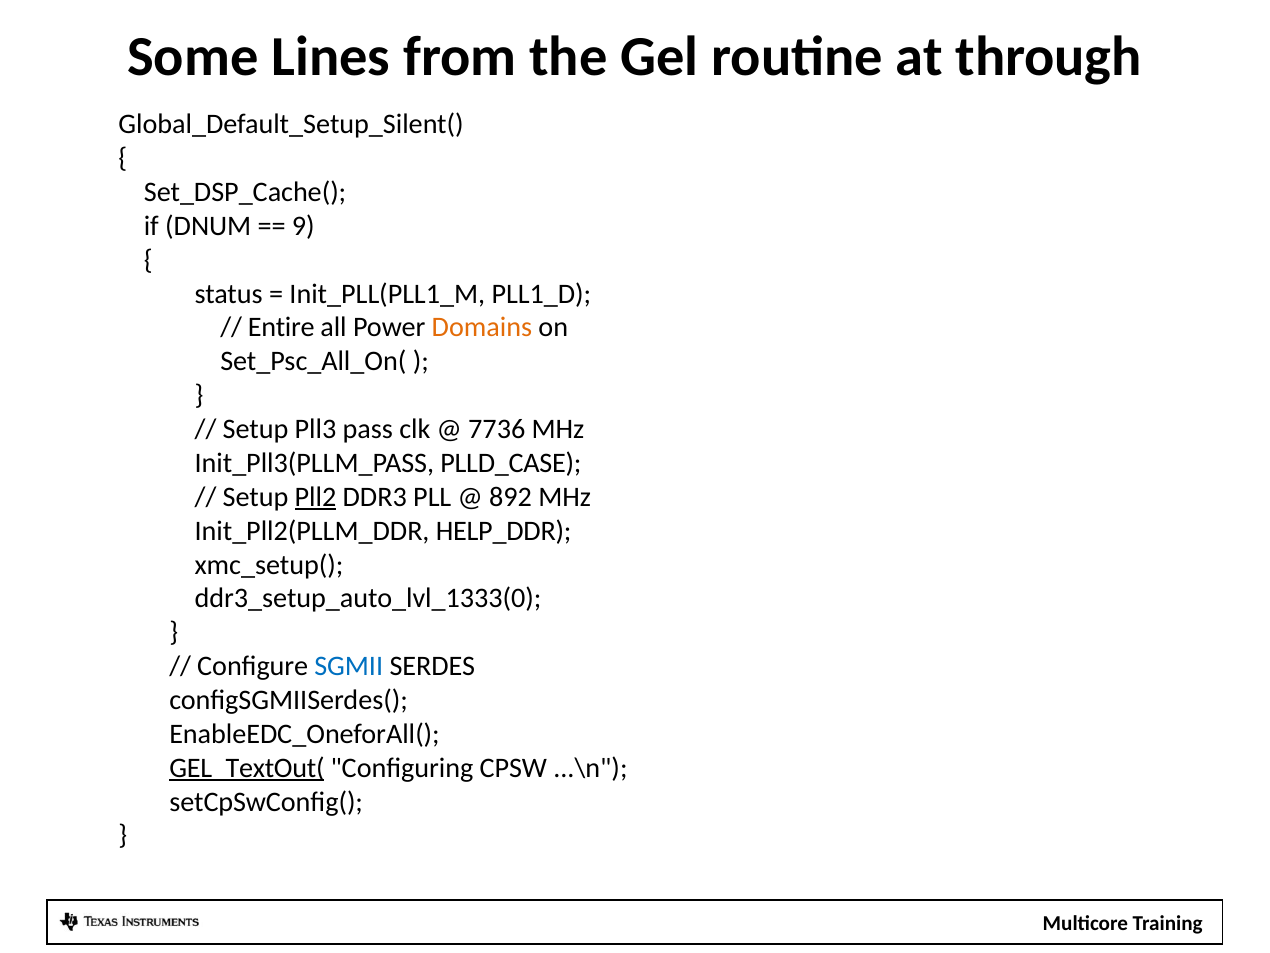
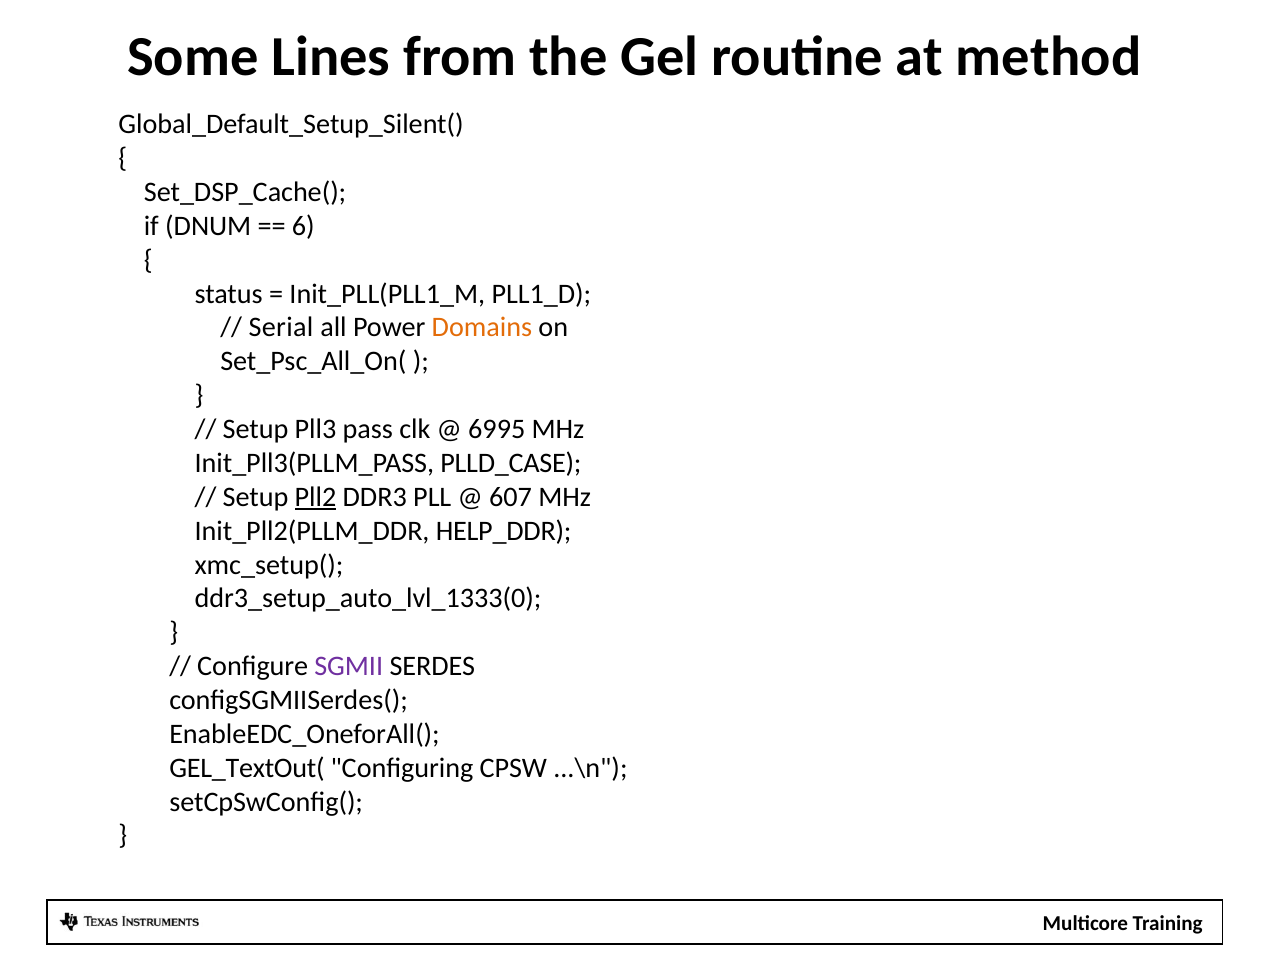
through: through -> method (1049, 57)
9: 9 -> 6 (303, 226)
Entire: Entire -> Serial (281, 327)
7736: 7736 -> 6995 (497, 429)
892: 892 -> 607 (511, 497)
SGMII colour: blue -> purple (349, 666)
GEL_TextOut( underline: present -> none (247, 767)
